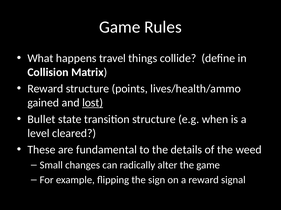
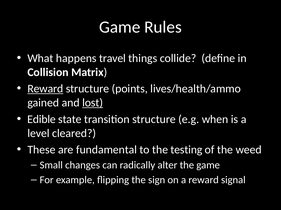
Reward underline: none -> present (45, 89)
Bullet: Bullet -> Edible (42, 120)
details: details -> testing (186, 150)
